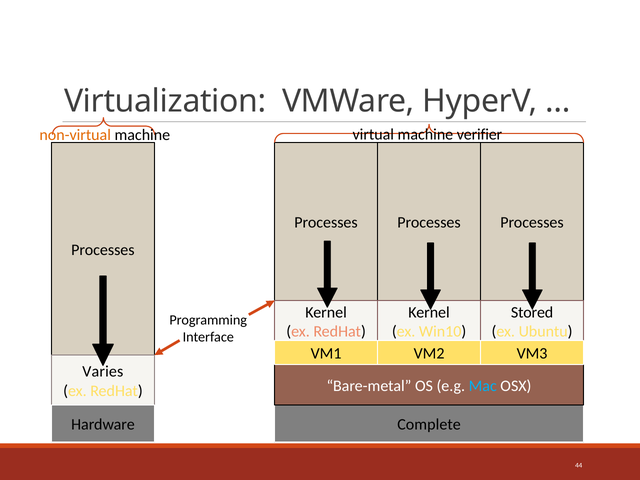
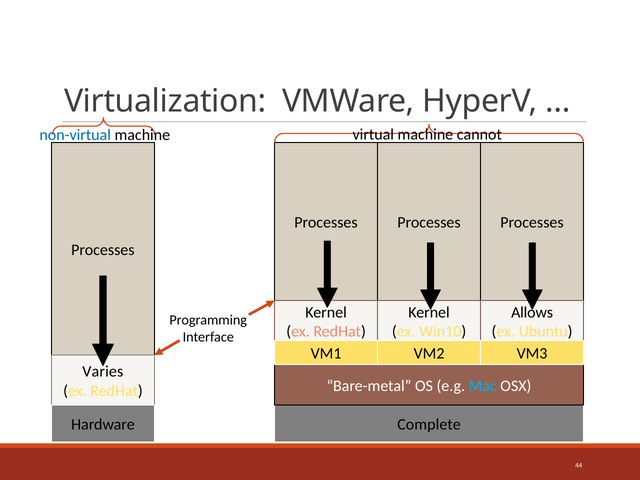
non-virtual colour: orange -> blue (75, 135)
verifier: verifier -> cannot (479, 135)
Stored: Stored -> Allows (532, 312)
